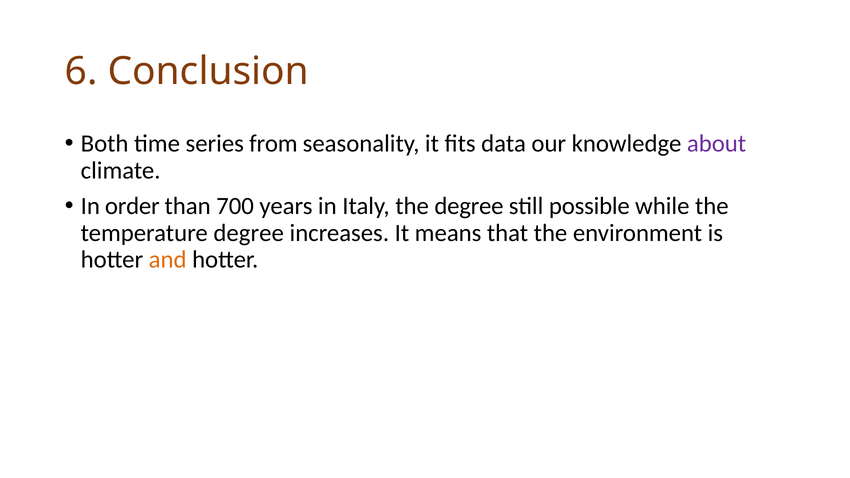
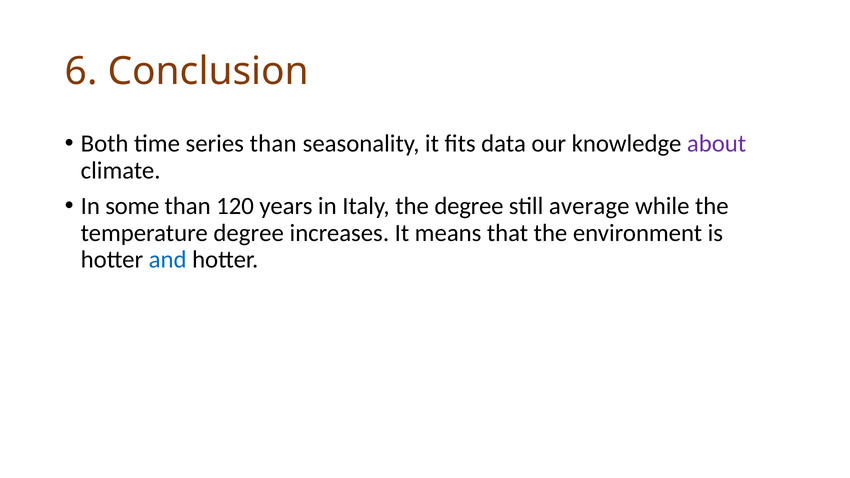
series from: from -> than (273, 144)
order: order -> some (132, 206)
700: 700 -> 120 (235, 206)
possible: possible -> average (589, 206)
and colour: orange -> blue (168, 260)
